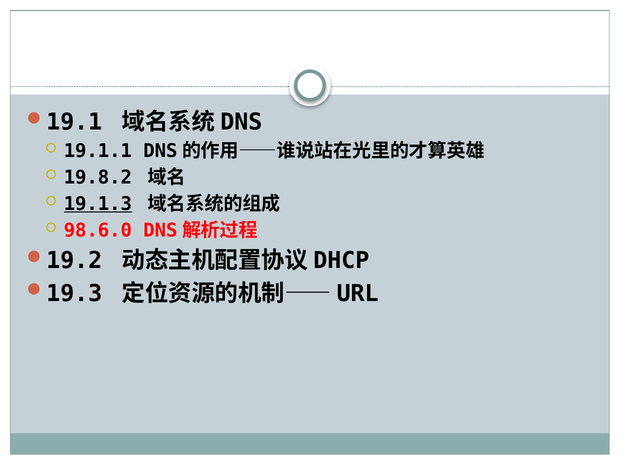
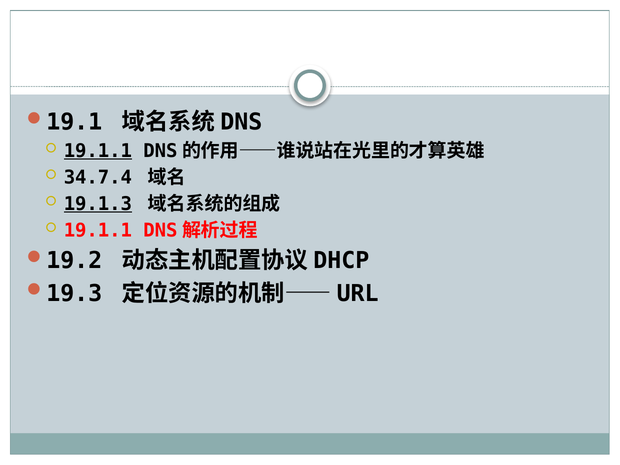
19.1.1 underline: none -> present (98, 151)
19.8.2: 19.8.2 -> 34.7.4 (98, 178)
98.6.0: 98.6.0 -> 19.1.1 (98, 231)
